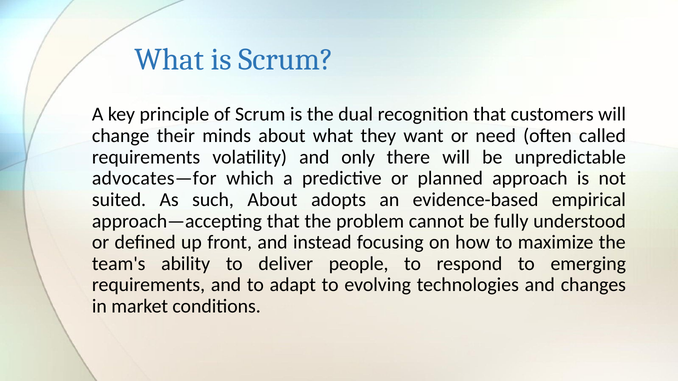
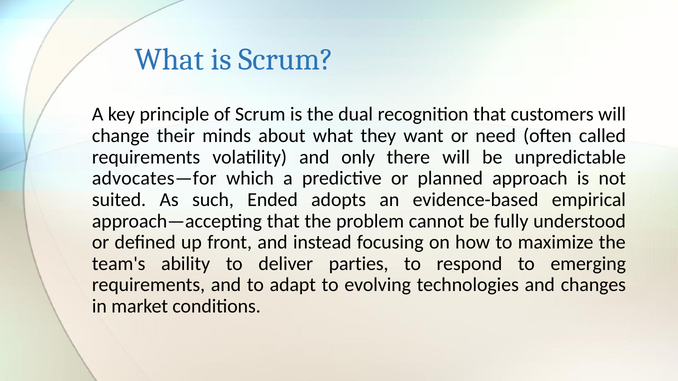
such About: About -> Ended (273, 200)
people: people -> parties (359, 264)
